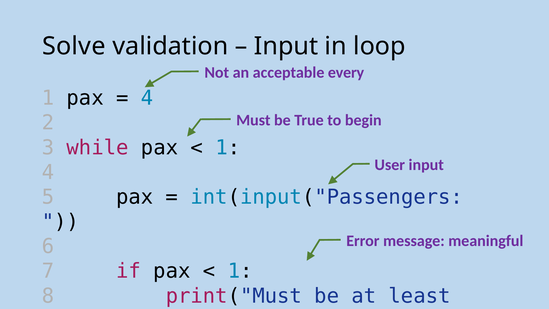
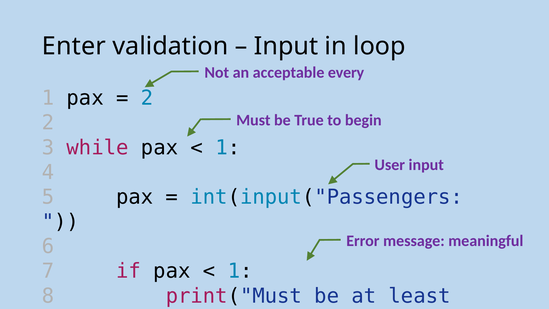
Solve: Solve -> Enter (74, 46)
4: 4 -> 2 (147, 98)
